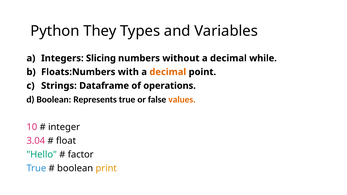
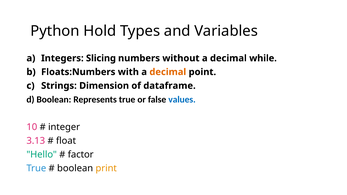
They: They -> Hold (100, 31)
Dataframe: Dataframe -> Dimension (104, 86)
operations: operations -> dataframe (170, 86)
values colour: orange -> blue (182, 100)
3.04: 3.04 -> 3.13 (36, 141)
